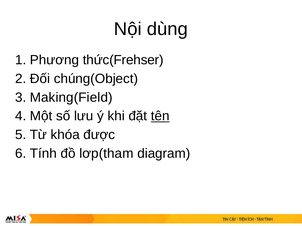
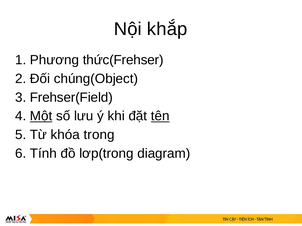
dùng: dùng -> khắp (167, 29)
Making(Field: Making(Field -> Frehser(Field (71, 98)
Một underline: none -> present (41, 116)
được: được -> trong (99, 135)
lơp(tham: lơp(tham -> lơp(trong (106, 154)
